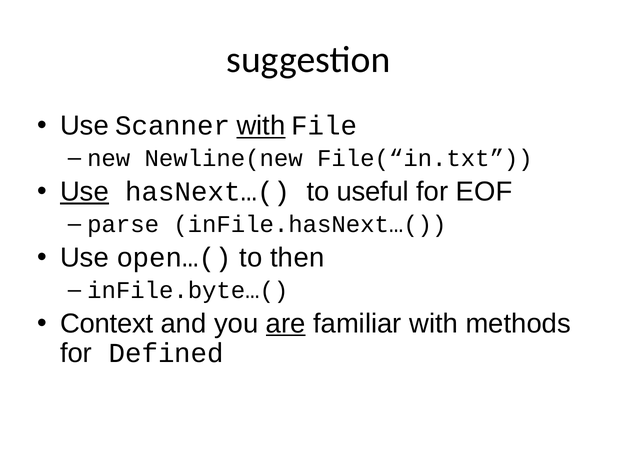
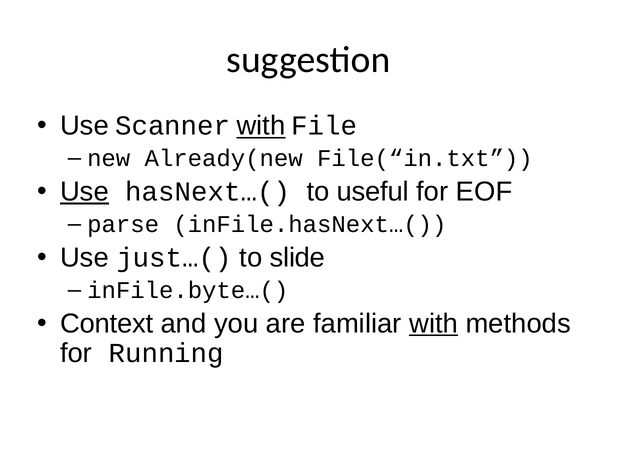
Newline(new: Newline(new -> Already(new (224, 158)
open…(: open…( -> just…( (174, 257)
then: then -> slide (297, 257)
are underline: present -> none (286, 323)
with underline: none -> present (434, 323)
Defined: Defined -> Running (166, 353)
